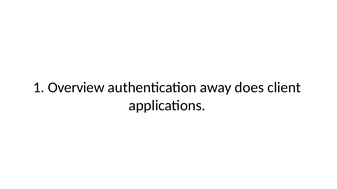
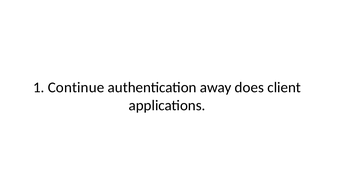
Overview: Overview -> Continue (76, 88)
